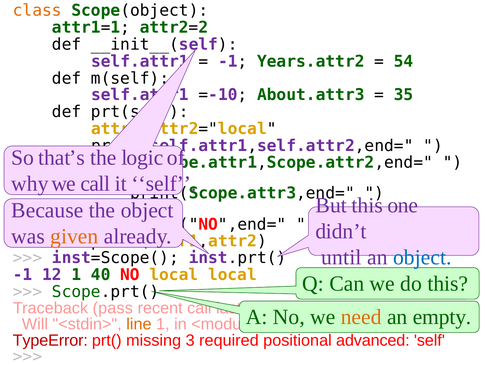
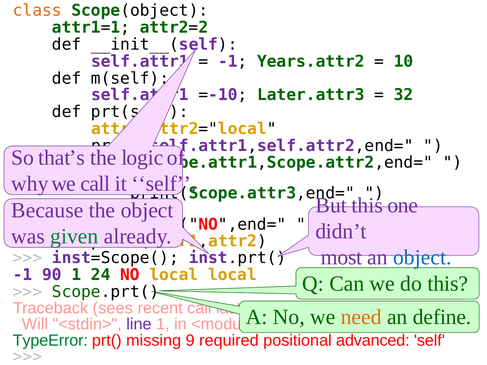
54: 54 -> 10 (404, 61)
About.attr3: About.attr3 -> Later.attr3 (311, 95)
35: 35 -> 32 (404, 95)
given colour: orange -> green (74, 236)
until: until -> most (342, 258)
12: 12 -> 90 (52, 275)
40: 40 -> 24 (101, 275)
pass: pass -> sees (113, 308)
empty: empty -> define (442, 317)
line colour: orange -> purple (139, 324)
TypeError colour: red -> green (50, 341)
3: 3 -> 9 (190, 341)
